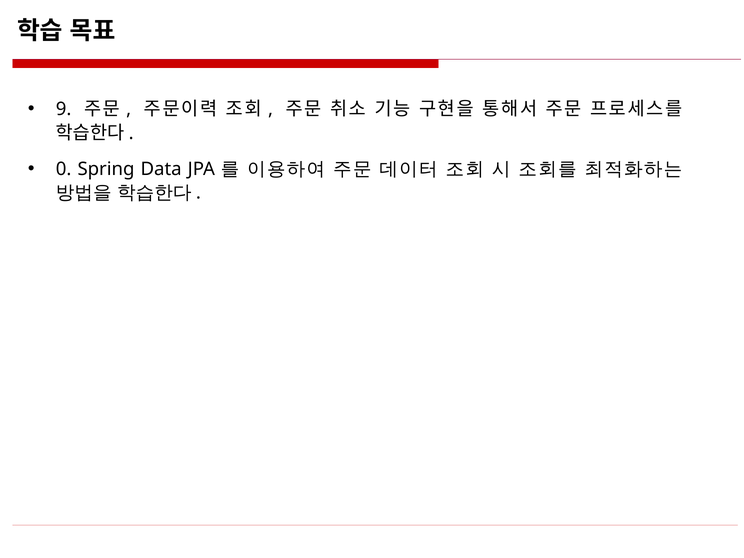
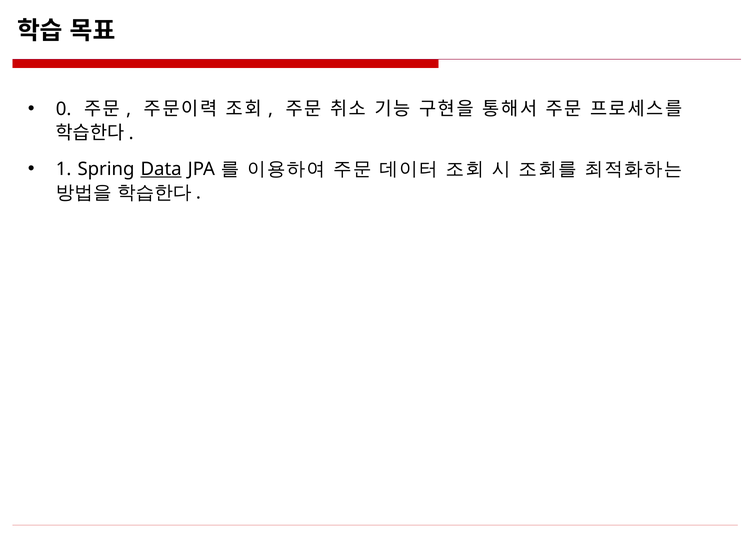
9: 9 -> 0 (64, 109)
0: 0 -> 1 (64, 169)
Data underline: none -> present (161, 169)
